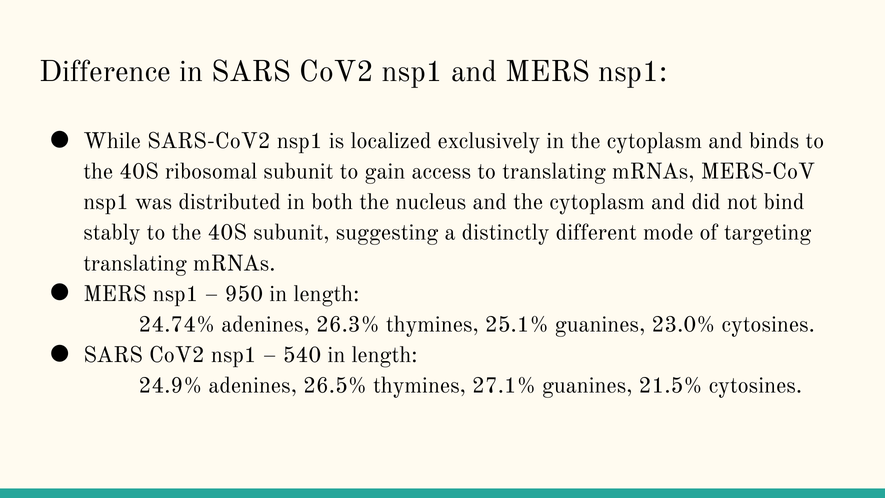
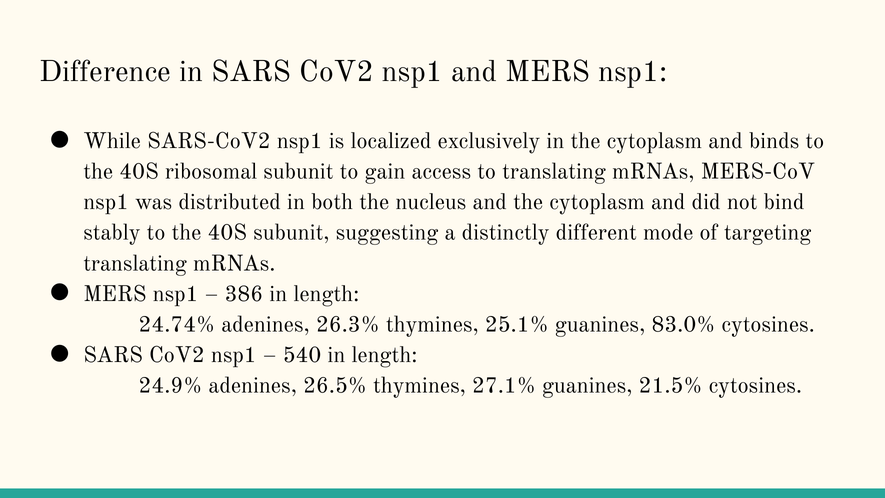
950: 950 -> 386 (244, 294)
23.0%: 23.0% -> 83.0% (683, 324)
